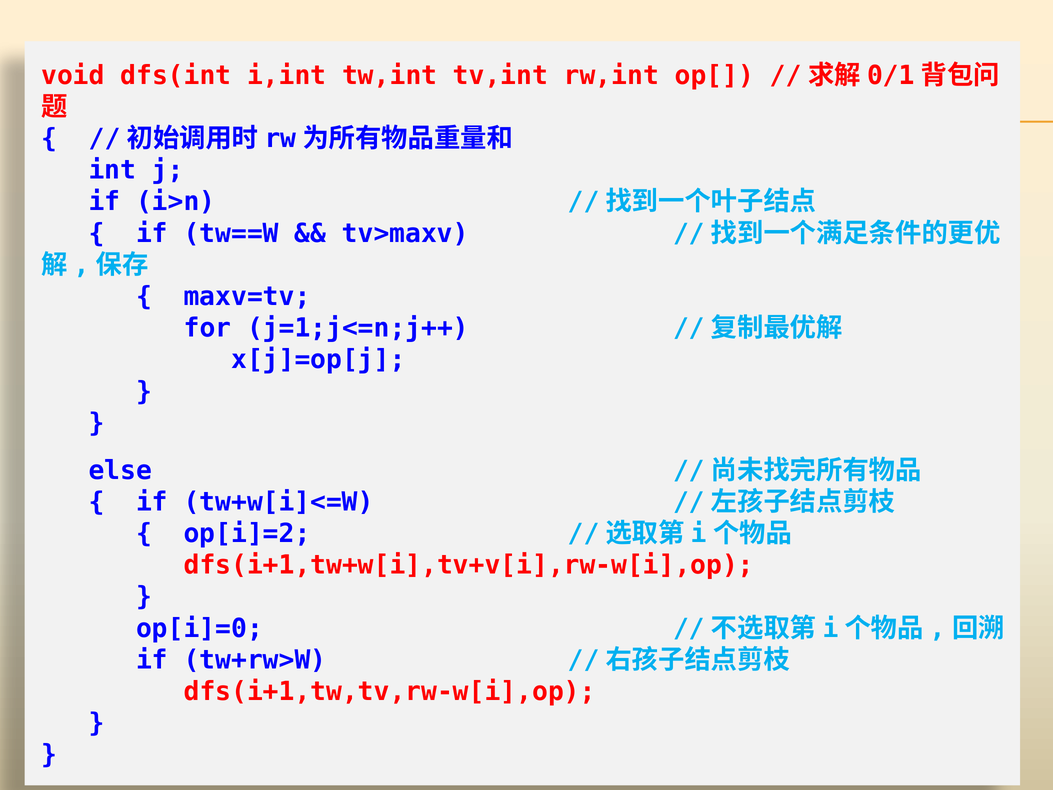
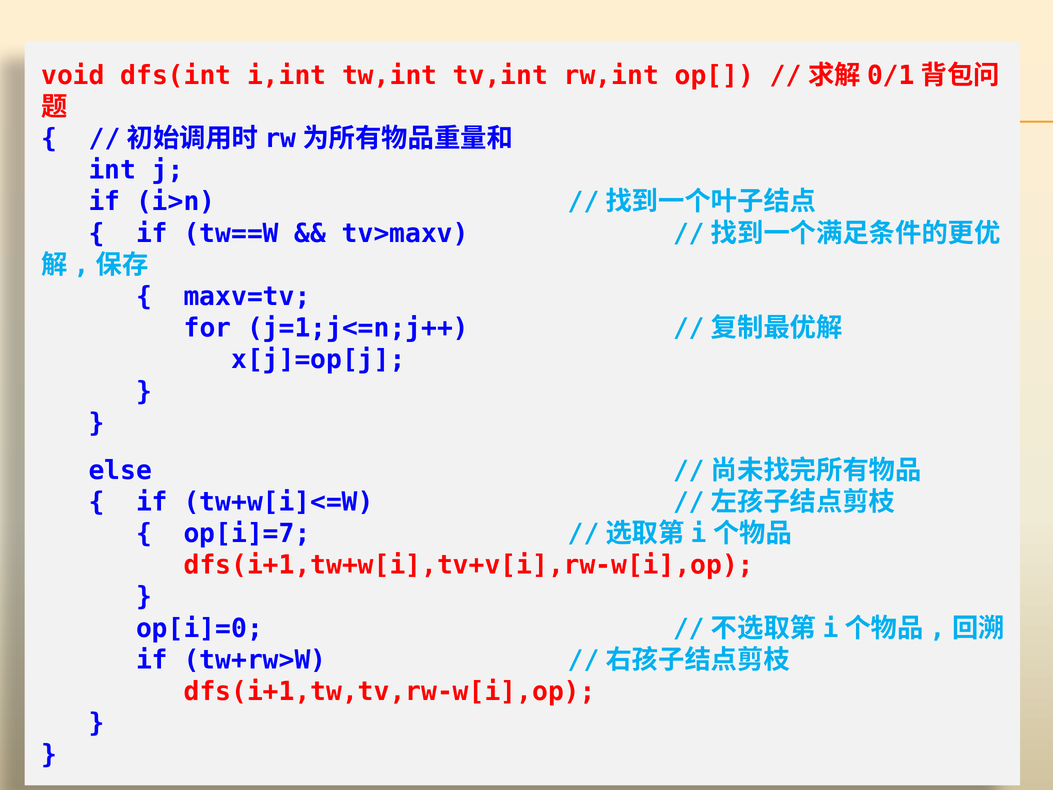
op[i]=2: op[i]=2 -> op[i]=7 (247, 533)
